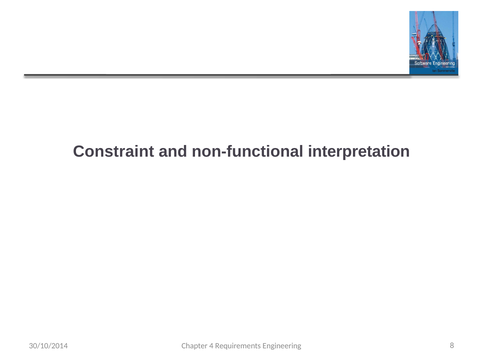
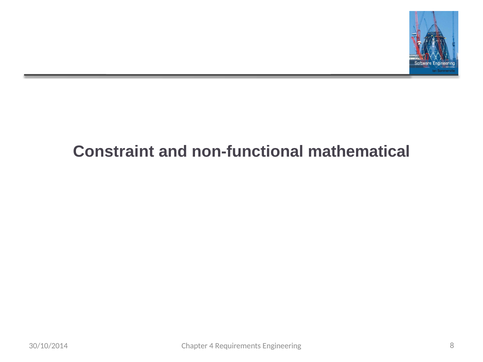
interpretation: interpretation -> mathematical (359, 152)
